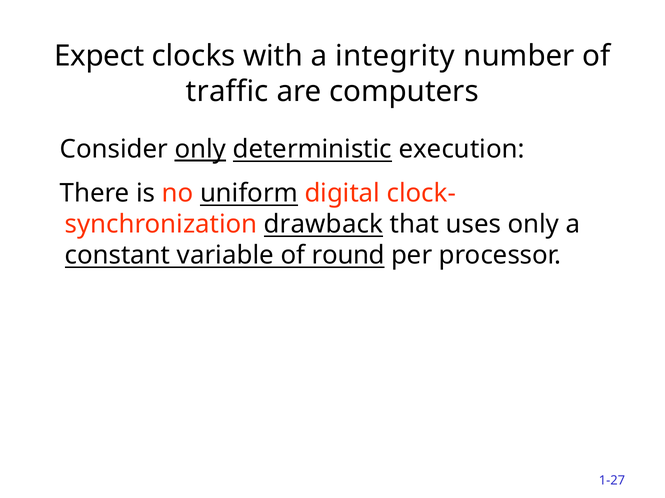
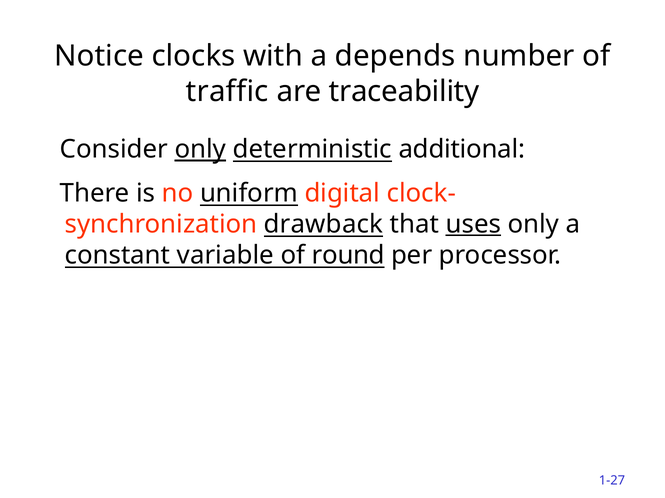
Expect: Expect -> Notice (99, 56)
integrity: integrity -> depends (395, 56)
computers: computers -> traceability (404, 91)
execution: execution -> additional (462, 150)
uses underline: none -> present (473, 225)
